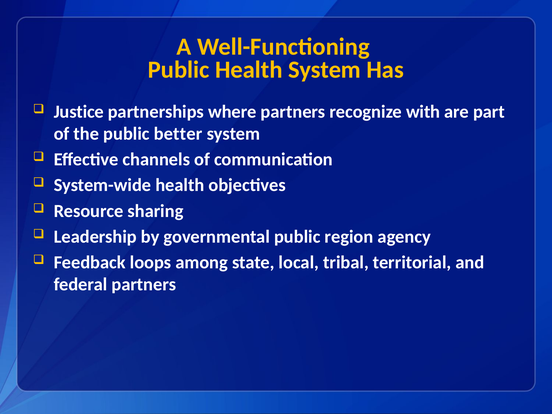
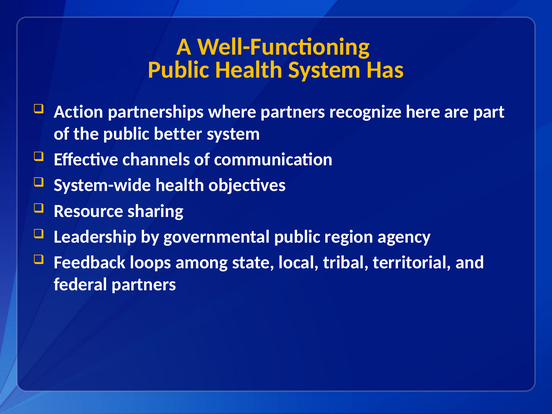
Justice: Justice -> Action (79, 112)
with: with -> here (423, 112)
